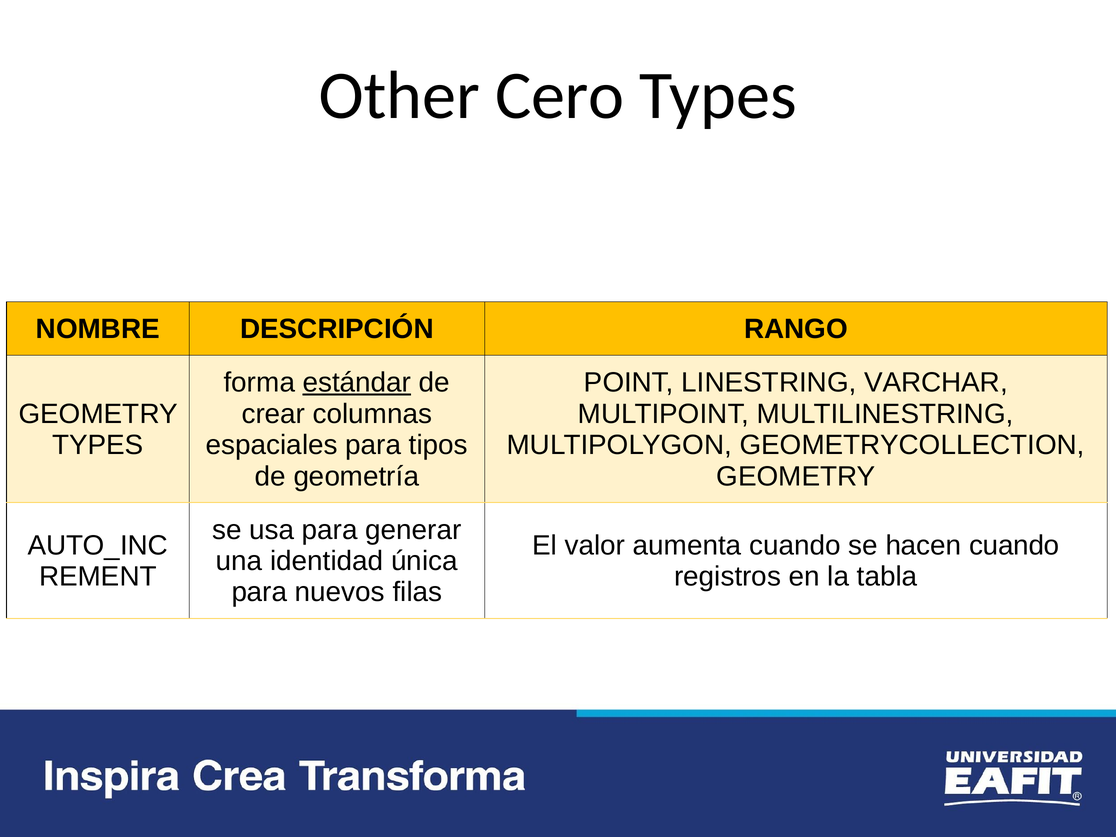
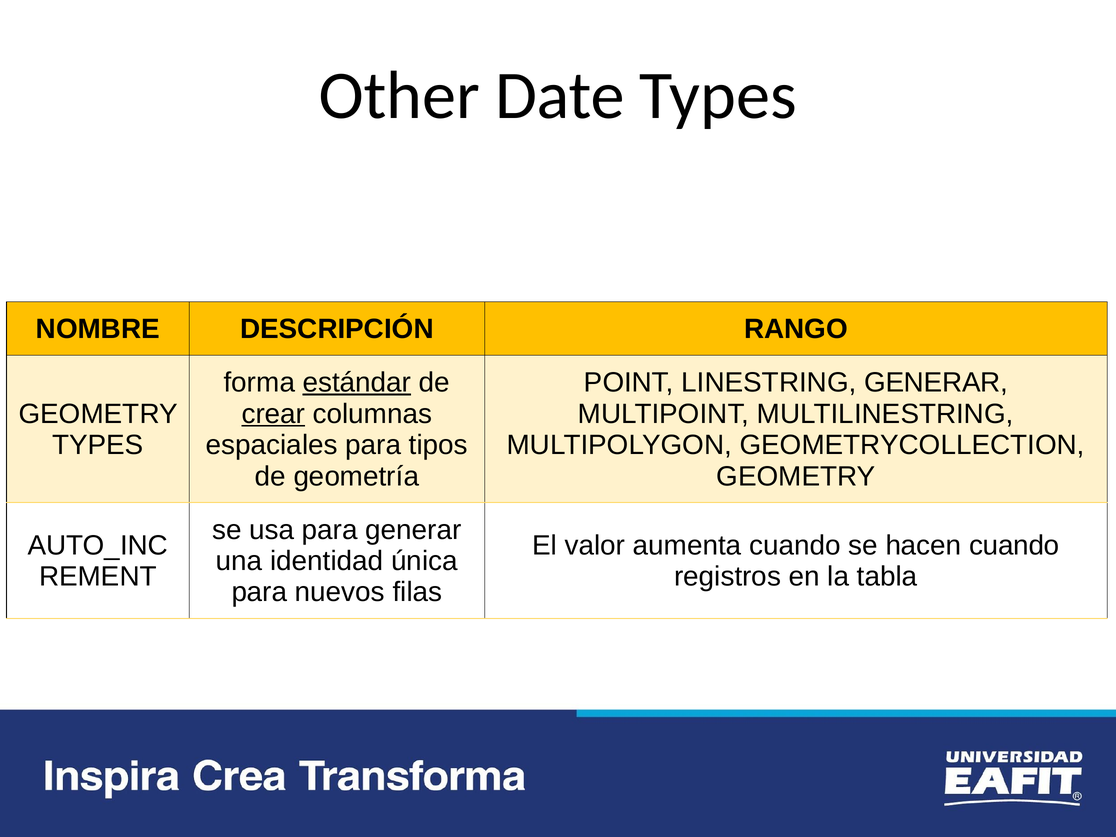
Cero: Cero -> Date (560, 96)
LINESTRING VARCHAR: VARCHAR -> GENERAR (936, 383)
crear underline: none -> present (273, 414)
